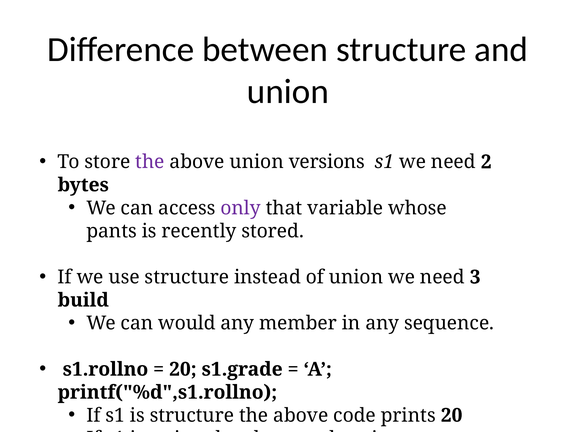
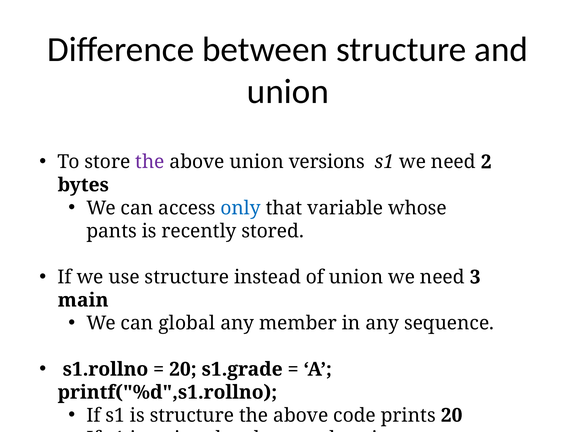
only colour: purple -> blue (241, 208)
build: build -> main (83, 300)
would: would -> global (187, 323)
